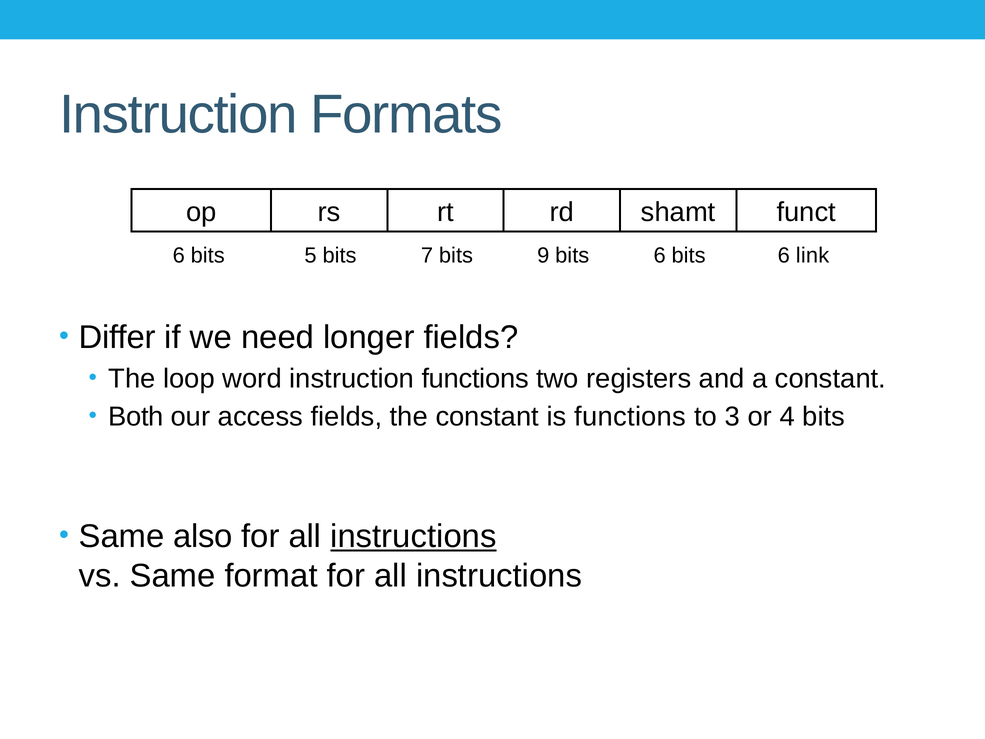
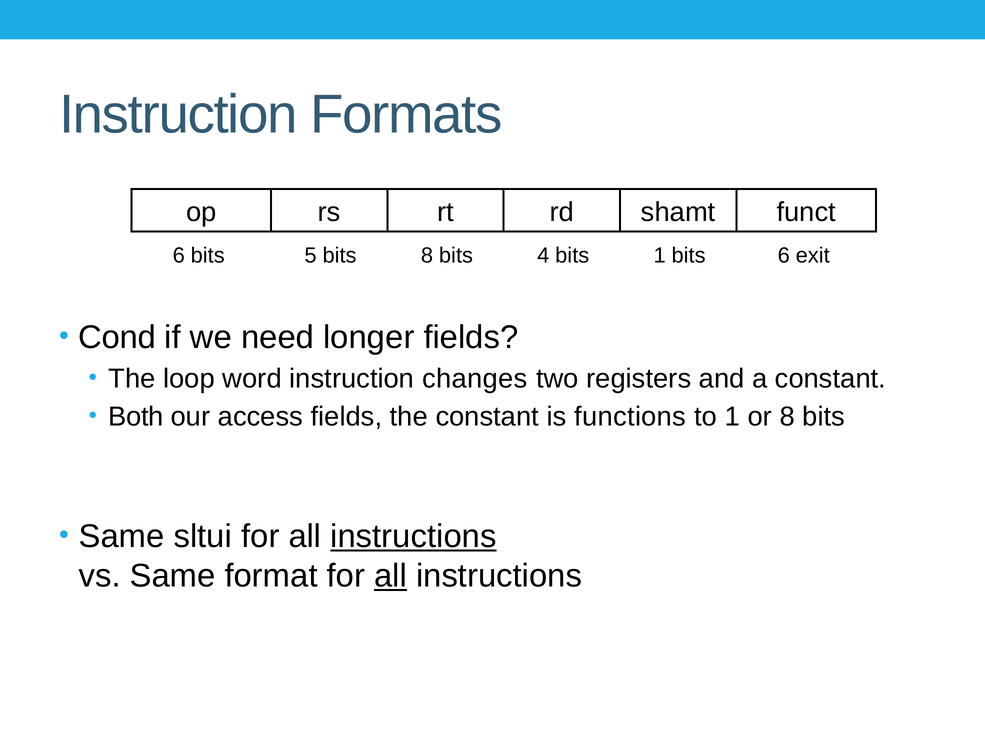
bits 7: 7 -> 8 (427, 255)
9: 9 -> 4 (543, 255)
6: 6 -> 1 (660, 255)
link: link -> exit (813, 255)
Differ: Differ -> Cond (117, 337)
instruction functions: functions -> changes (475, 378)
to 3: 3 -> 1 (732, 417)
or 4: 4 -> 8 (787, 417)
also: also -> sltui (203, 536)
all underline: none -> present (391, 576)
